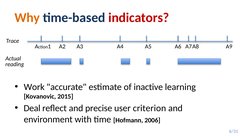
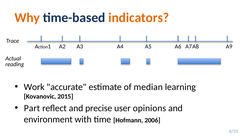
indicators colour: red -> orange (139, 18)
inactive: inactive -> median (148, 87)
Deal: Deal -> Part (32, 108)
criterion: criterion -> opinions (149, 108)
